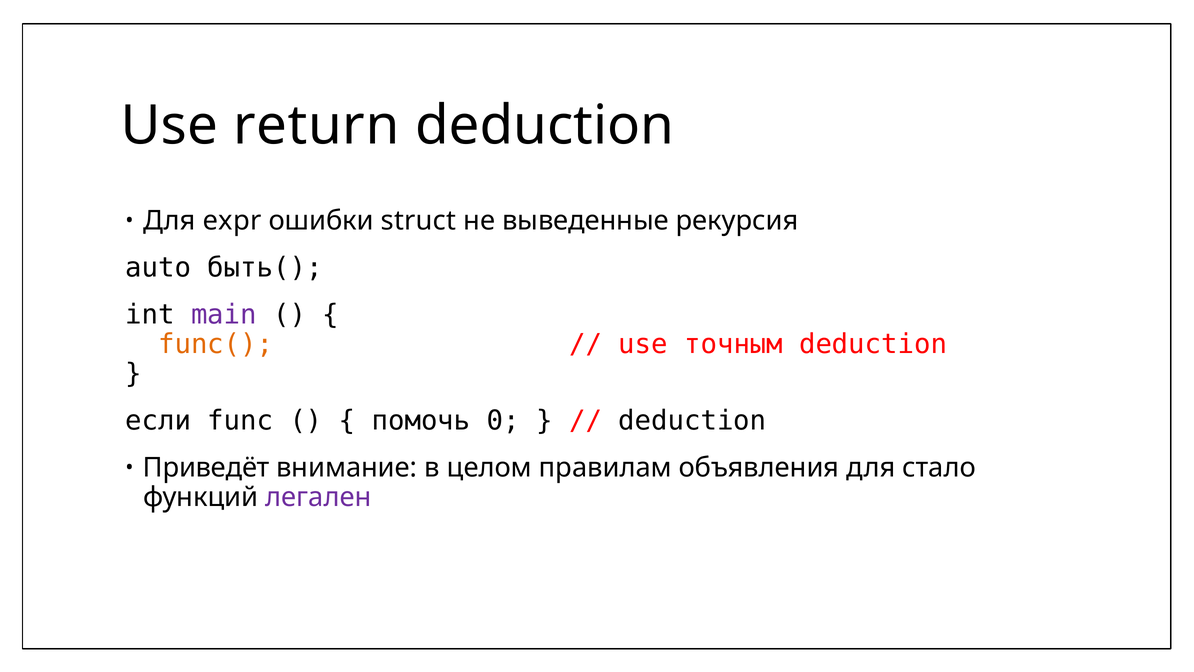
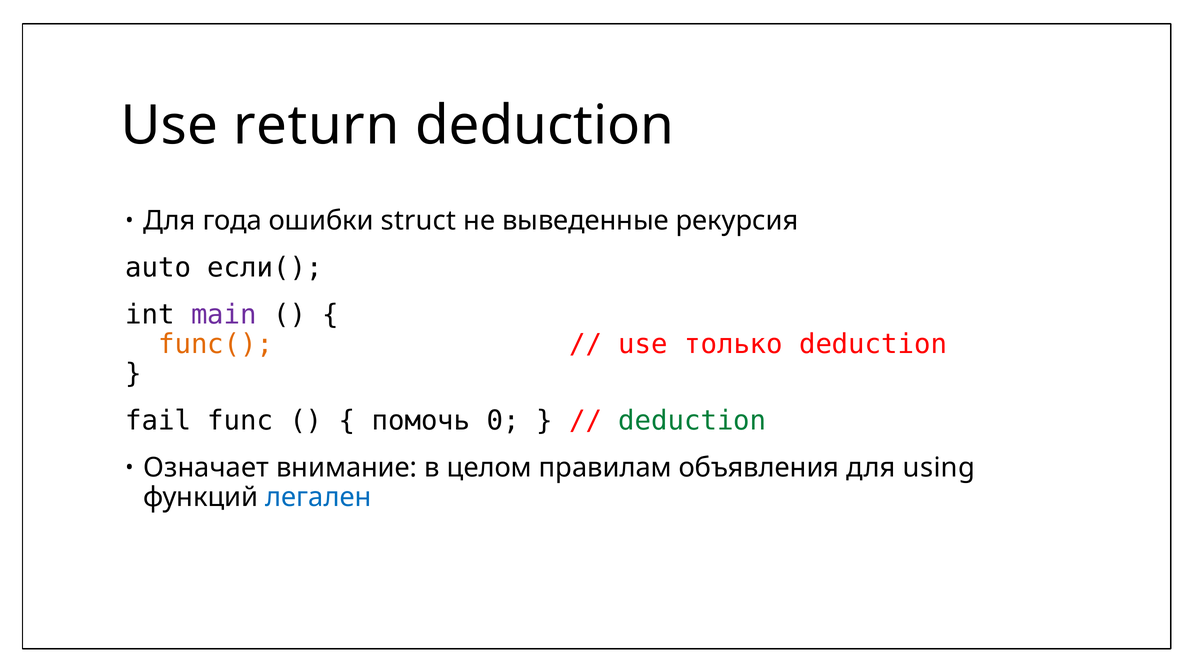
expr: expr -> года (232, 221)
быть(: быть( -> если( (265, 268)
точным: точным -> только (734, 344)
если: если -> fail (158, 421)
deduction colour: black -> green (692, 421)
Приведёт: Приведёт -> Означает (206, 467)
стало: стало -> using (939, 467)
легален colour: purple -> blue (318, 497)
